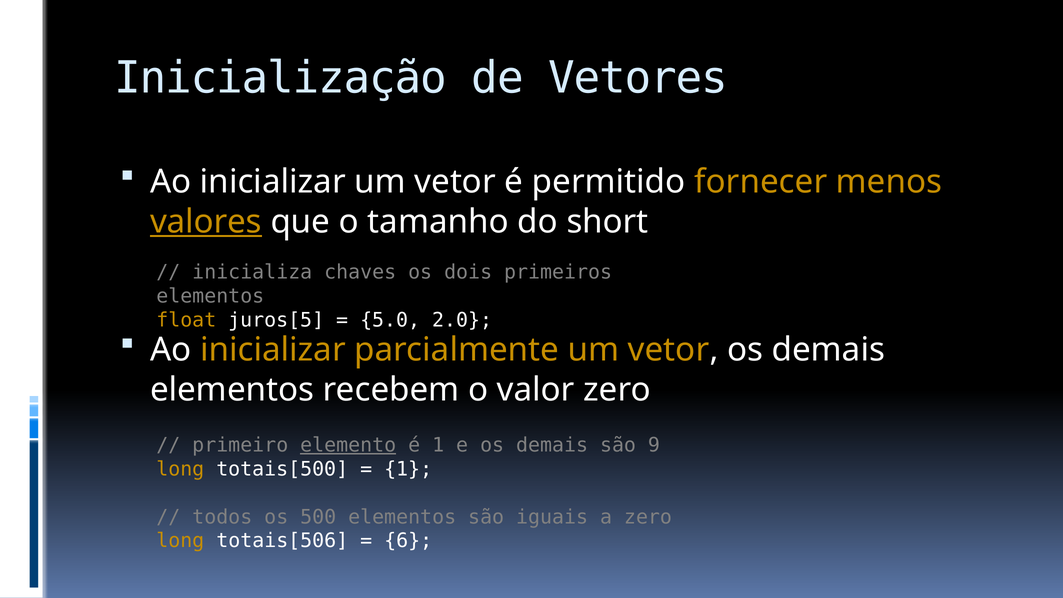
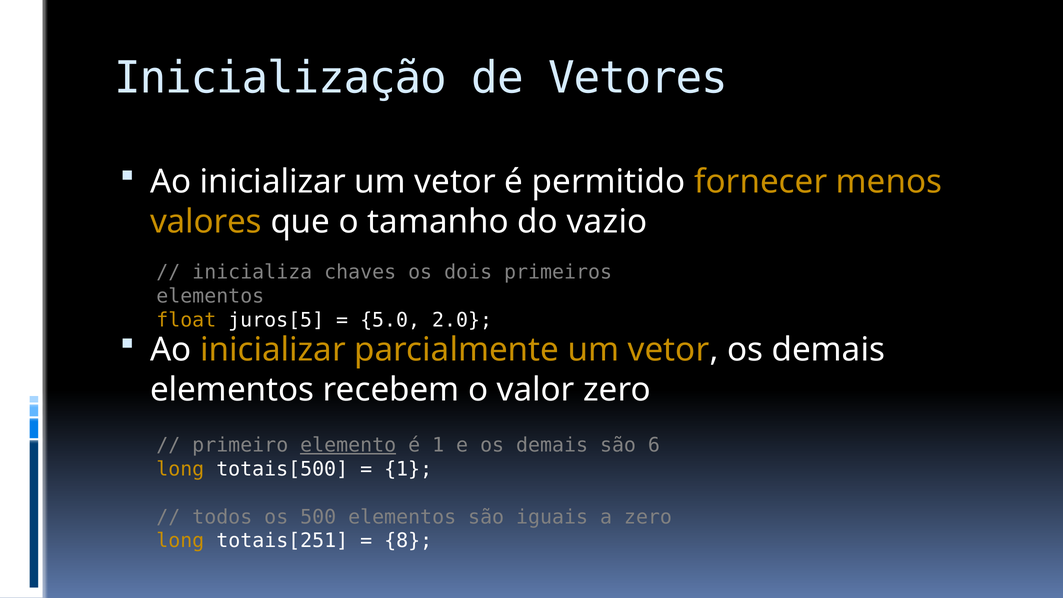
valores underline: present -> none (206, 222)
short: short -> vazio (607, 222)
9: 9 -> 6 (654, 445)
totais[506: totais[506 -> totais[251 (282, 541)
6: 6 -> 8 (408, 541)
